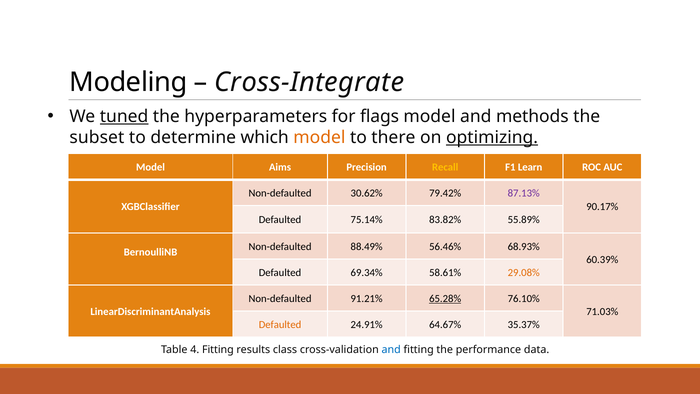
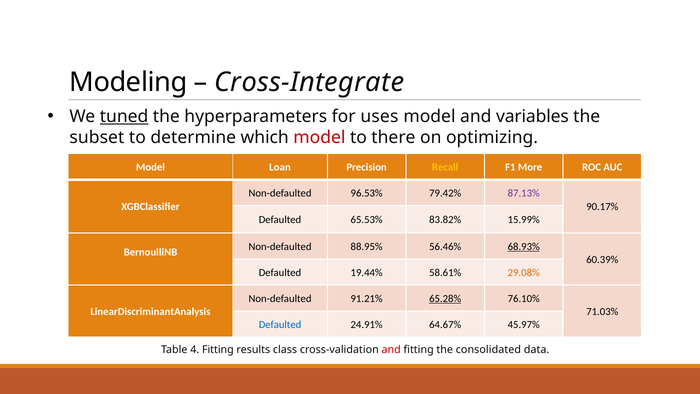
flags: flags -> uses (379, 116)
methods: methods -> variables (532, 116)
model colour: orange -> red (319, 137)
optimizing underline: present -> none (492, 137)
Aims: Aims -> Loan (280, 167)
Learn: Learn -> More (530, 167)
30.62%: 30.62% -> 96.53% (367, 193)
75.14%: 75.14% -> 65.53% (367, 220)
55.89%: 55.89% -> 15.99% (524, 220)
88.49%: 88.49% -> 88.95% (367, 246)
68.93% underline: none -> present (524, 246)
69.34%: 69.34% -> 19.44% (367, 272)
Defaulted colour: orange -> blue (280, 324)
35.37%: 35.37% -> 45.97% (524, 324)
and colour: blue -> red (391, 350)
performance: performance -> consolidated (488, 350)
